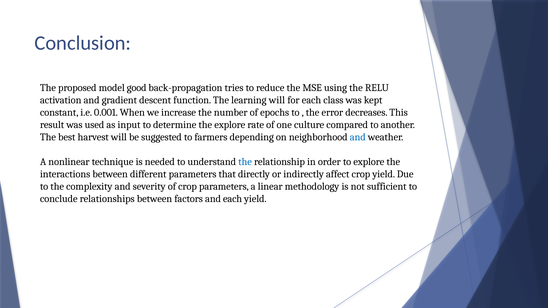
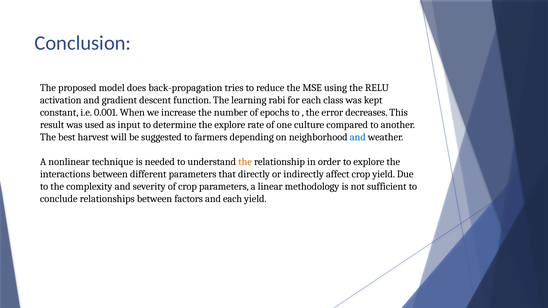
good: good -> does (137, 88)
learning will: will -> rabi (277, 100)
the colour: blue -> orange (245, 162)
